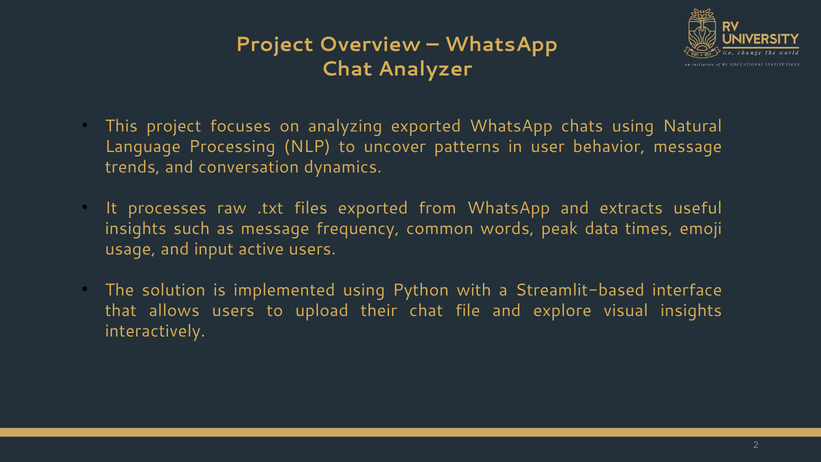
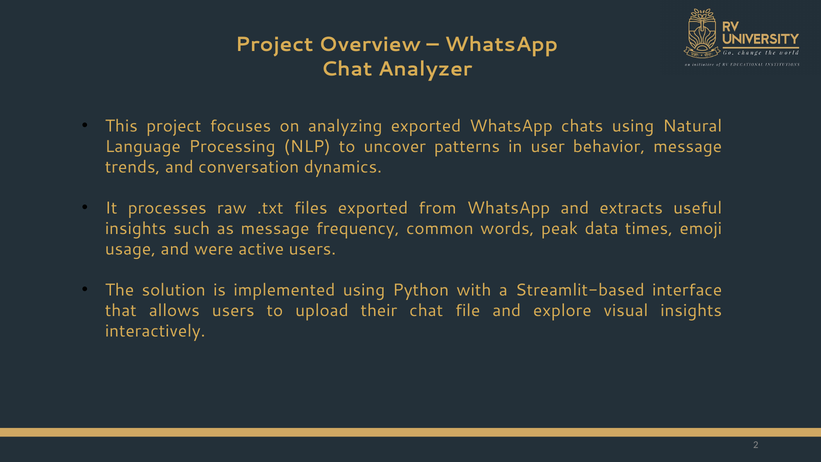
input: input -> were (214, 249)
